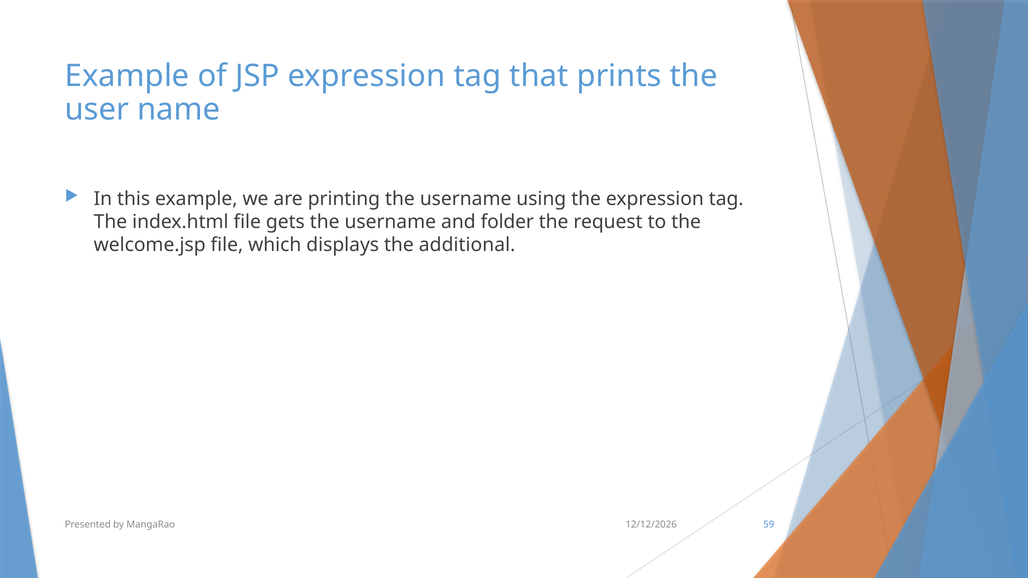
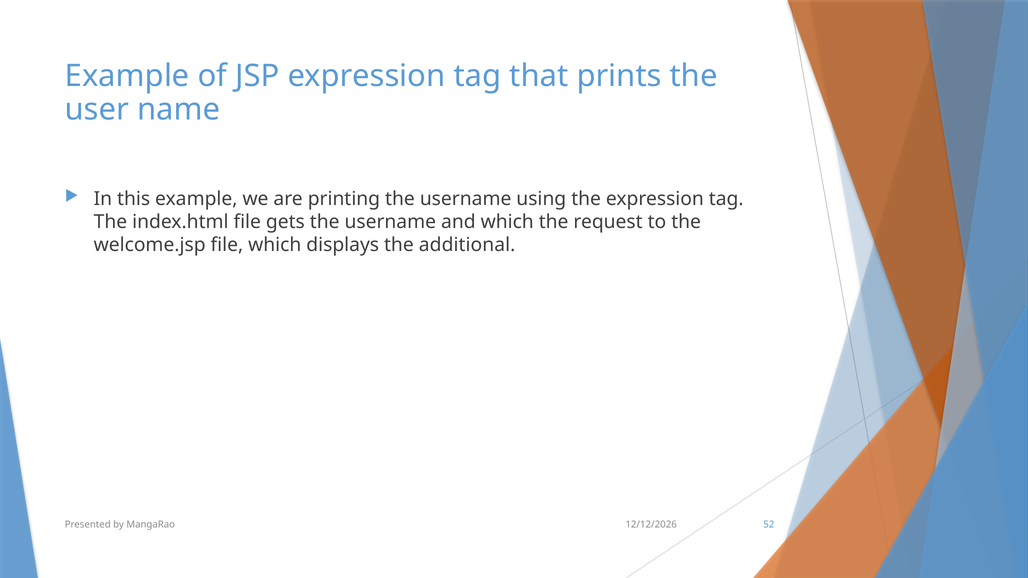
and folder: folder -> which (507, 222)
59: 59 -> 52 (769, 525)
